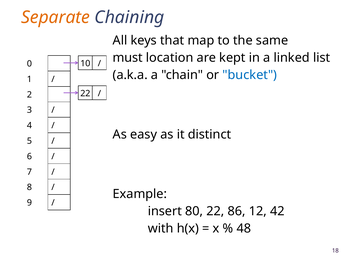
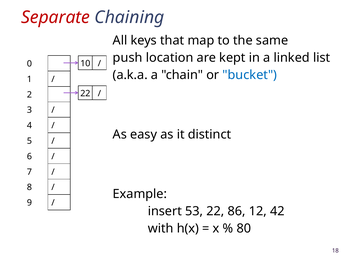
Separate colour: orange -> red (56, 17)
must: must -> push (128, 58)
80: 80 -> 53 (194, 211)
48: 48 -> 80 (244, 229)
